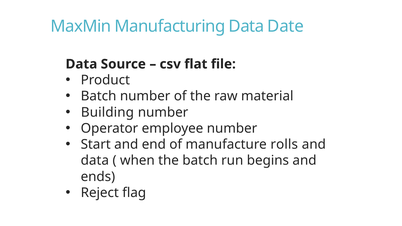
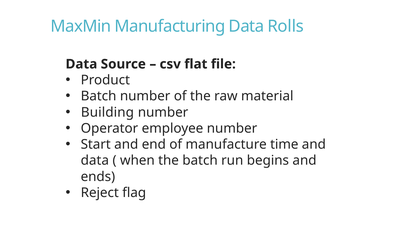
Date: Date -> Rolls (286, 26)
rolls: rolls -> time (284, 145)
